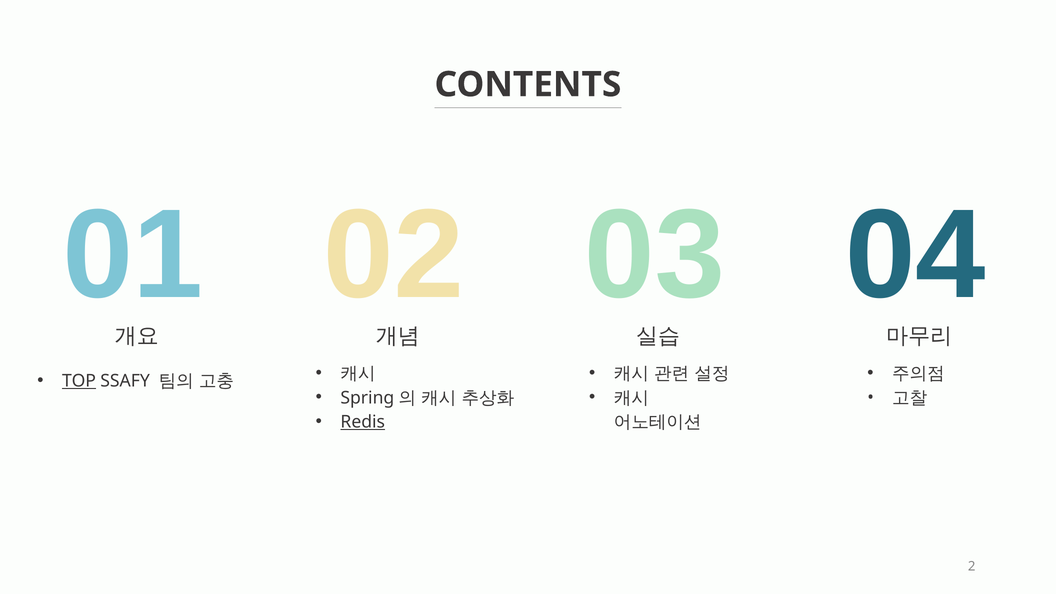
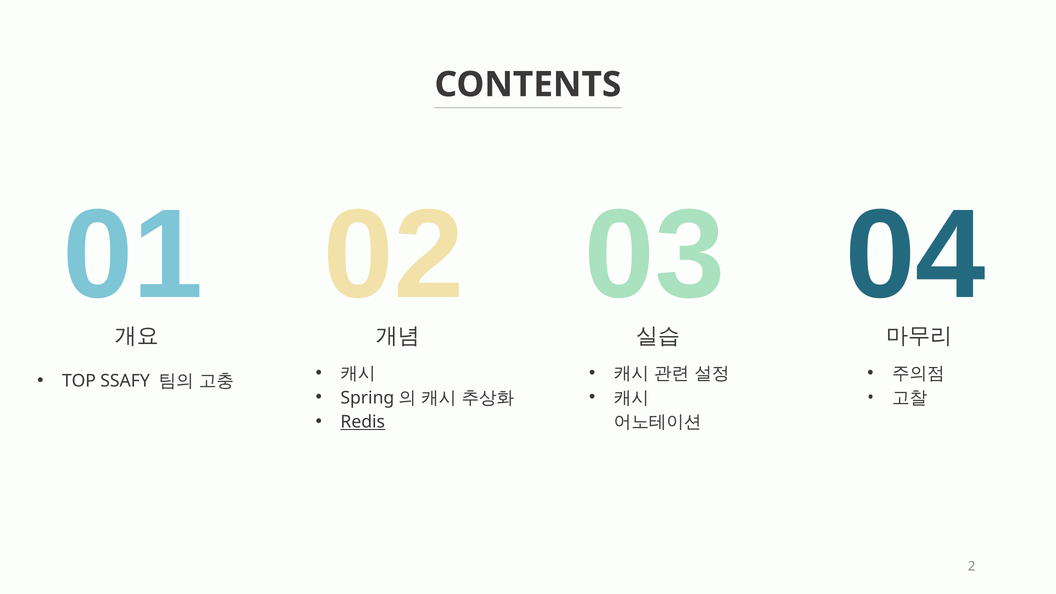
TOP underline: present -> none (79, 381)
